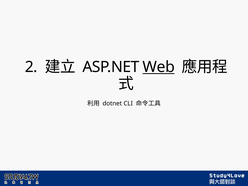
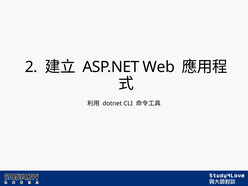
Web underline: present -> none (159, 67)
